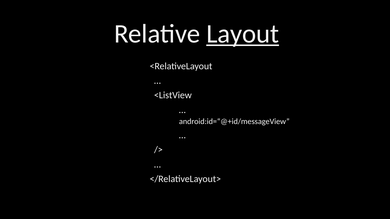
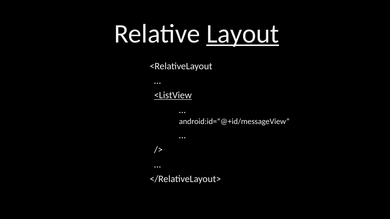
<ListView underline: none -> present (173, 95)
